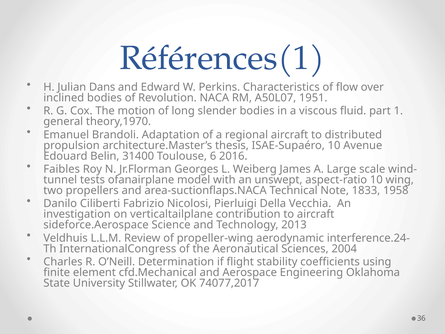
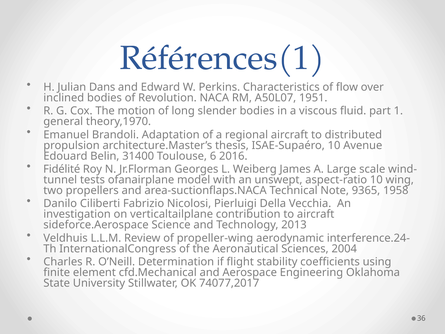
Faibles: Faibles -> Fidélité (62, 169)
1833: 1833 -> 9365 (366, 190)
